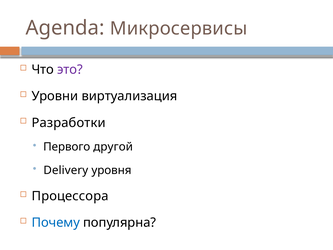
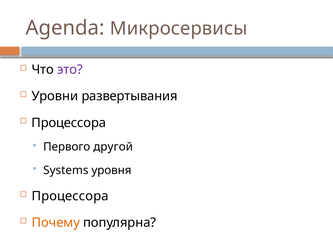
виртуализация: виртуализация -> развертывания (129, 96)
Разработки: Разработки -> Процессора (69, 123)
Delivery: Delivery -> Systems (66, 170)
Почему colour: blue -> orange (56, 222)
